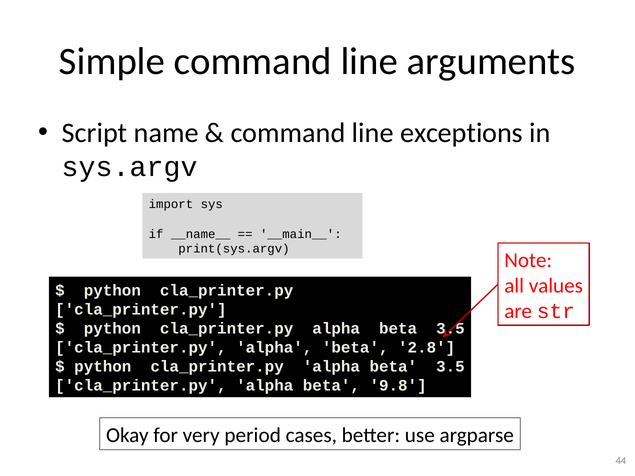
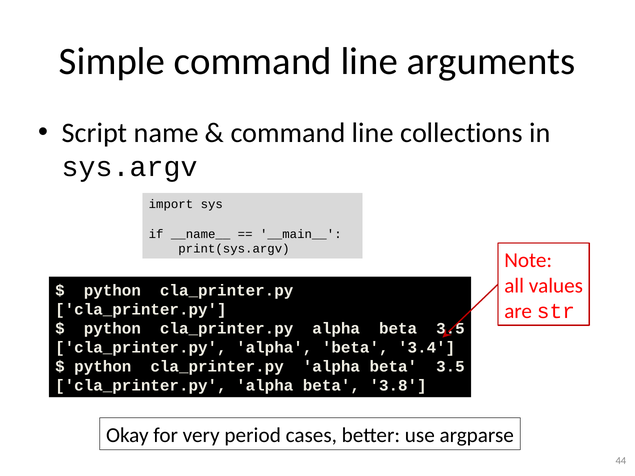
exceptions: exceptions -> collections (461, 133)
2.8: 2.8 -> 3.4 (427, 348)
9.8: 9.8 -> 3.8 (398, 386)
